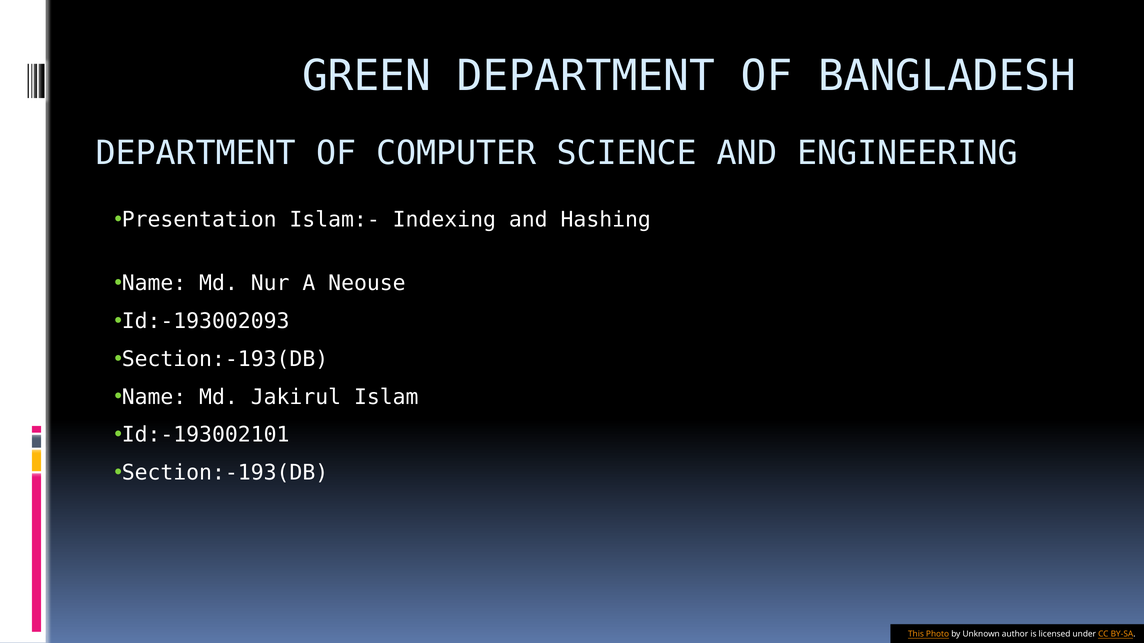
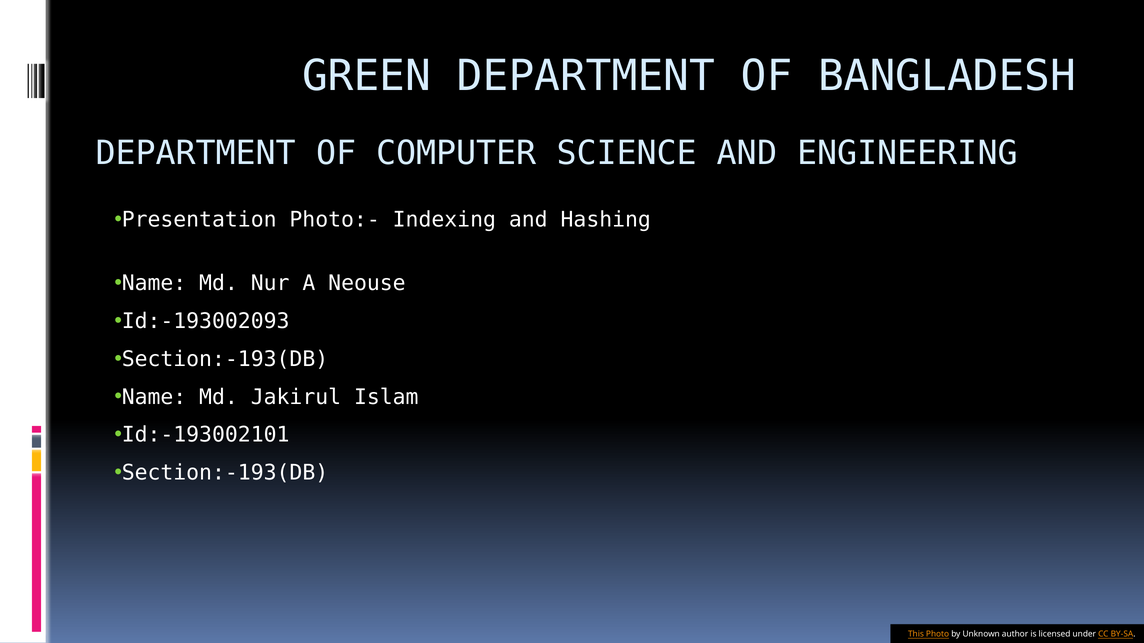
Islam:-: Islam:- -> Photo:- (335, 220)
